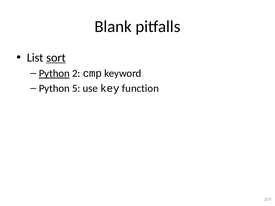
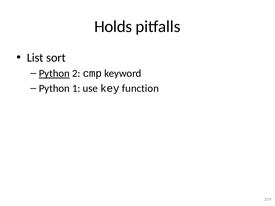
Blank: Blank -> Holds (113, 27)
sort underline: present -> none (56, 58)
5: 5 -> 1 (76, 88)
